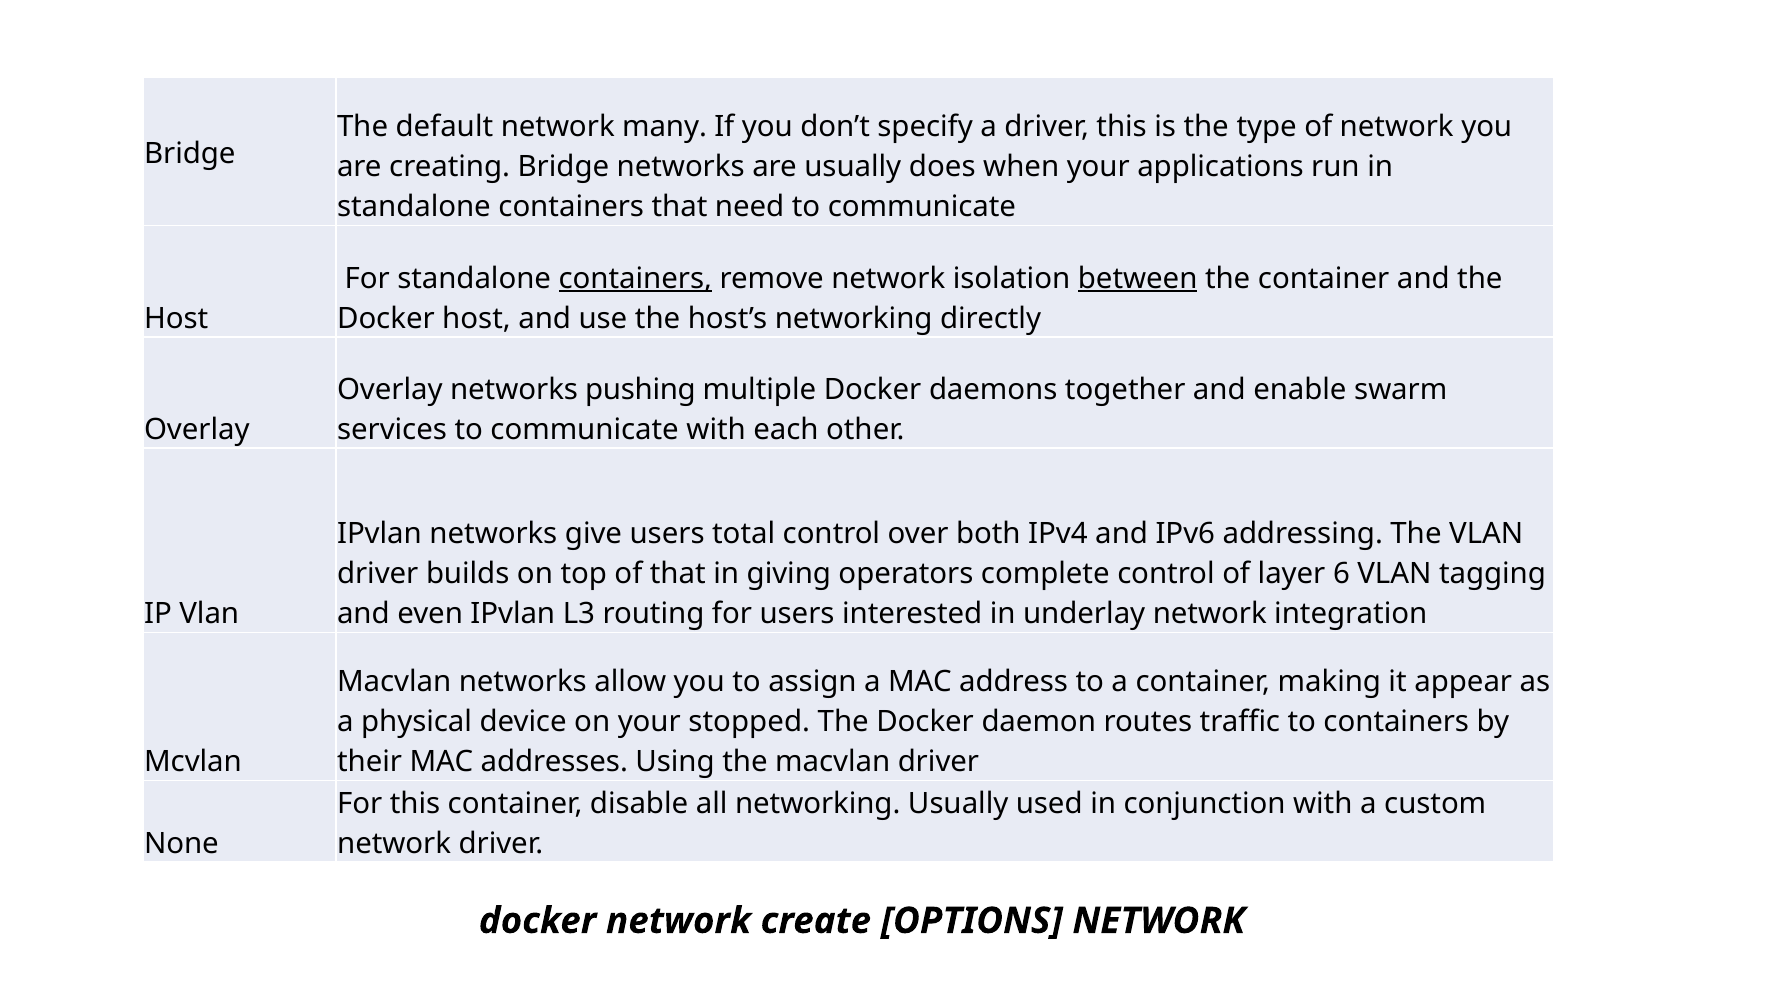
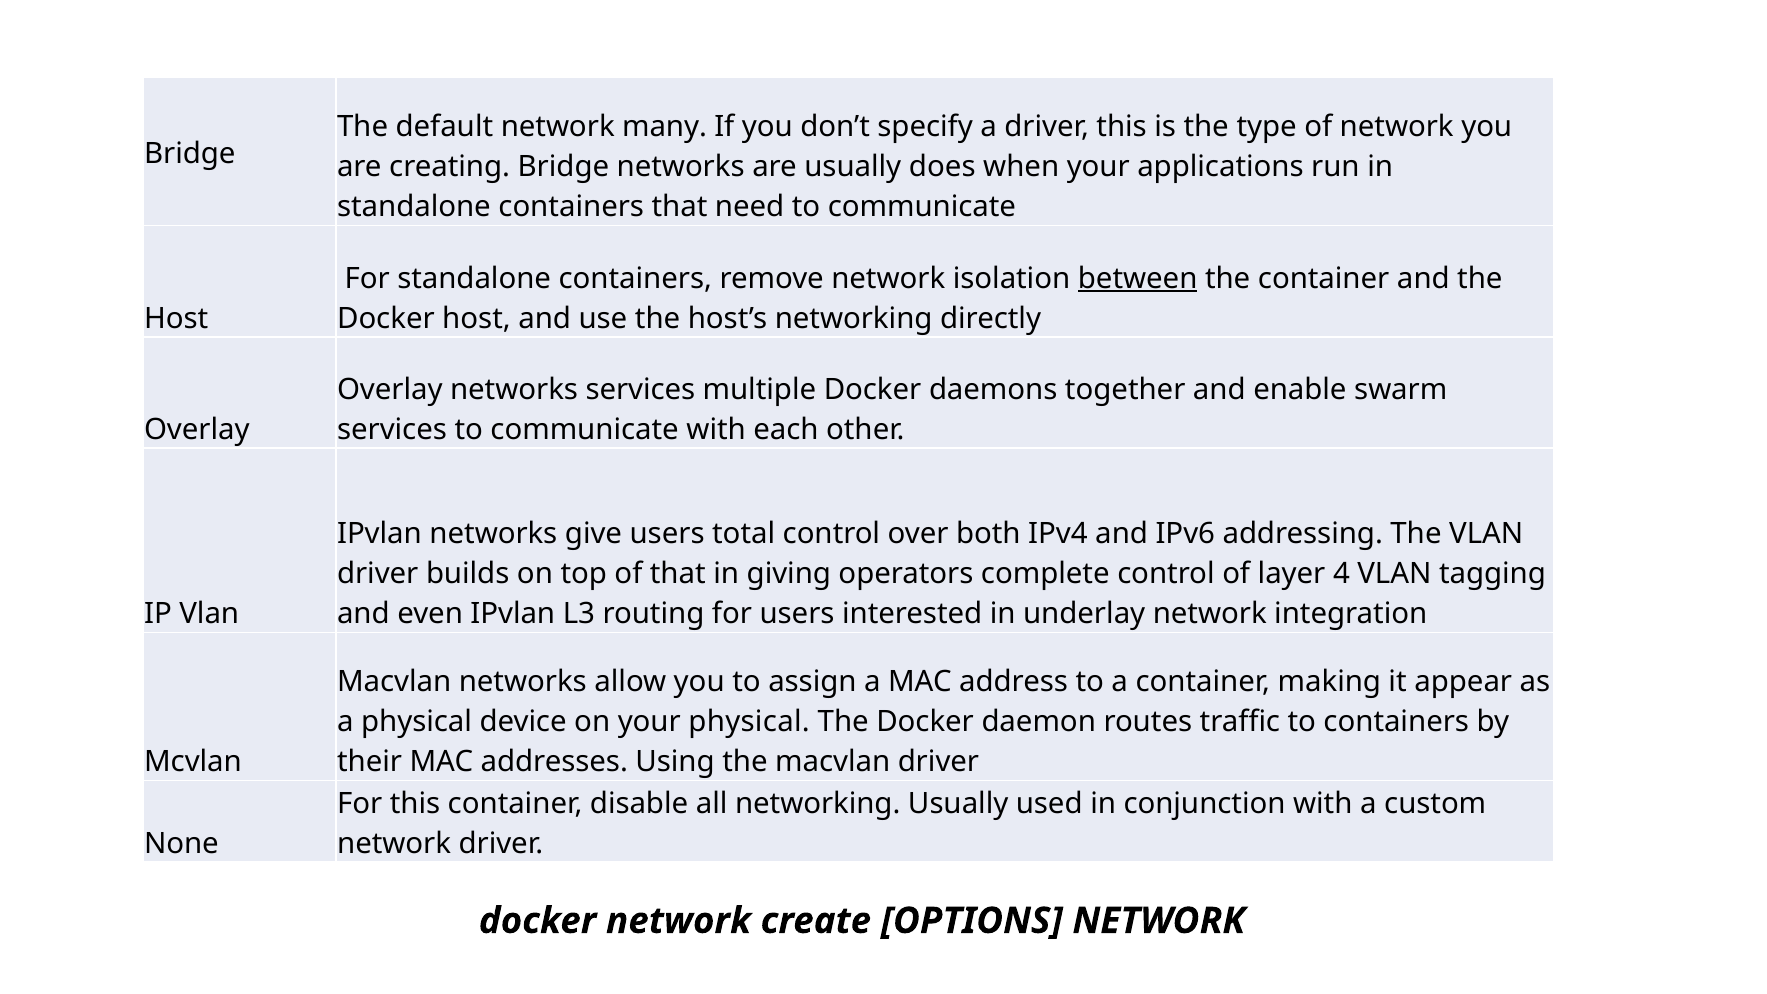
containers underline: present -> none (635, 279)
networks pushing: pushing -> services (640, 390)
6: 6 -> 4 (1341, 574)
your stopped: stopped -> physical (749, 722)
